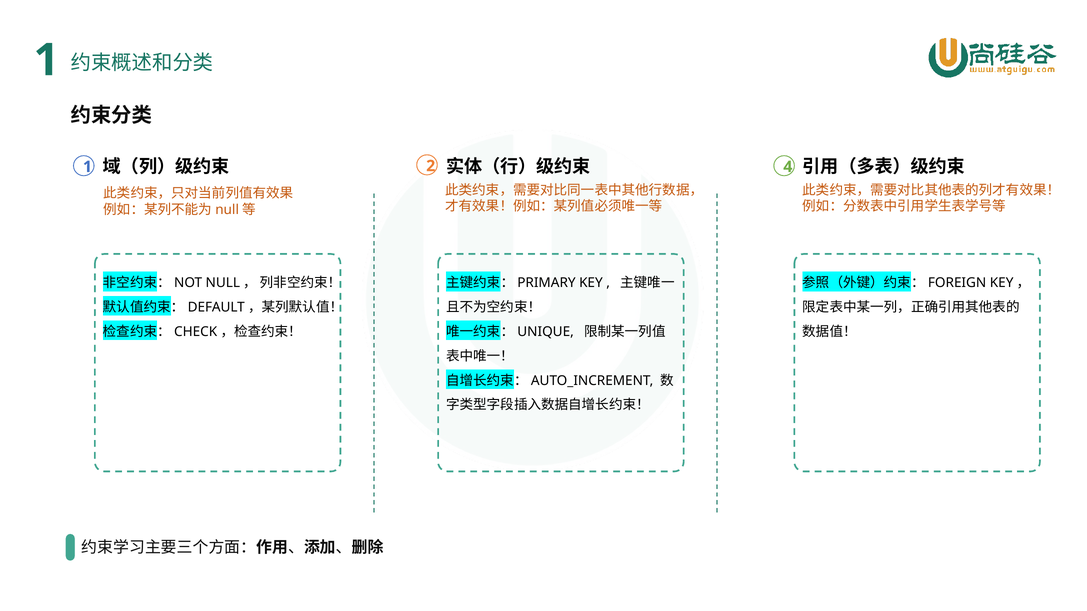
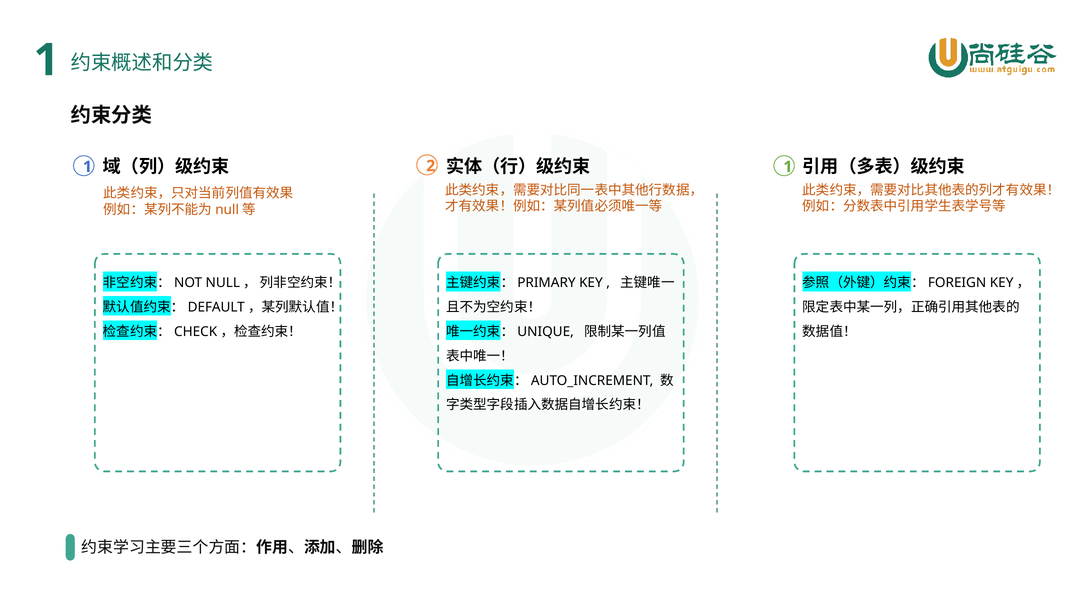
2 4: 4 -> 1 (788, 167)
